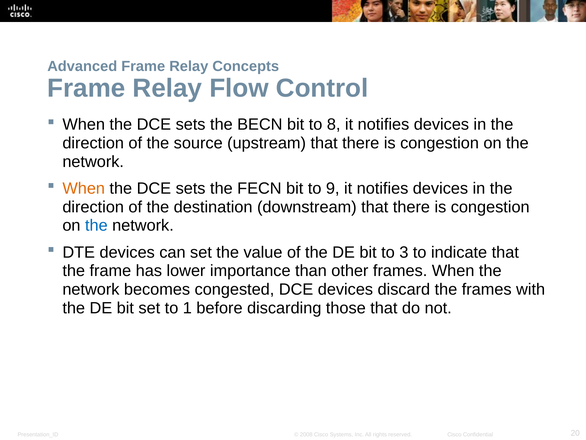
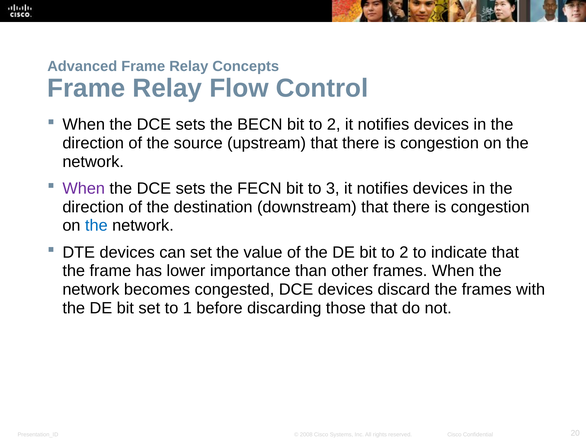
BECN bit to 8: 8 -> 2 (334, 124)
When colour: orange -> purple (84, 188)
9: 9 -> 3 (333, 188)
DE bit to 3: 3 -> 2 (404, 252)
